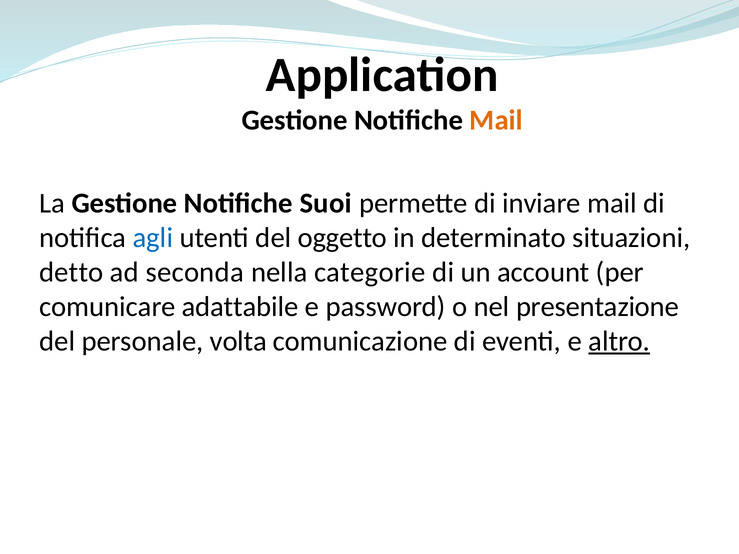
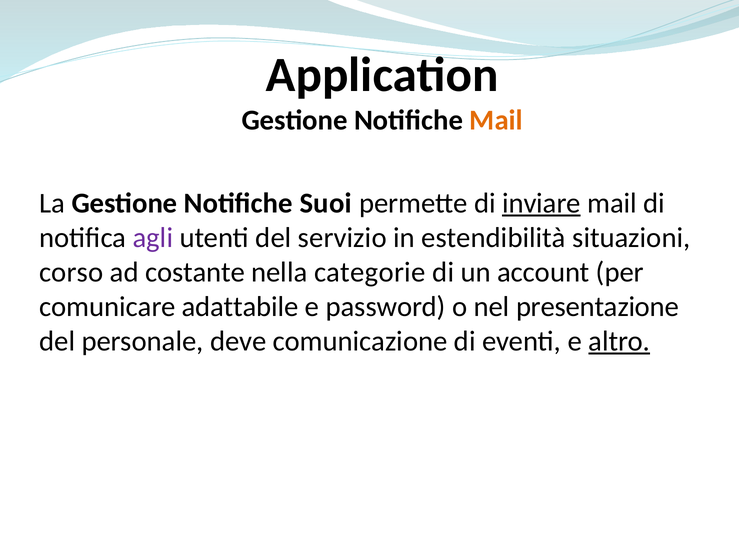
inviare underline: none -> present (541, 203)
agli colour: blue -> purple (153, 238)
oggetto: oggetto -> servizio (342, 238)
determinato: determinato -> estendibilità (494, 238)
detto: detto -> corso (71, 272)
seconda: seconda -> costante (195, 272)
volta: volta -> deve (238, 341)
